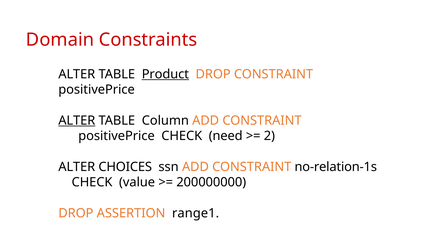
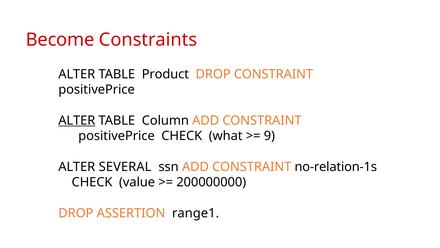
Domain: Domain -> Become (60, 40)
Product underline: present -> none (165, 74)
need: need -> what (226, 136)
2: 2 -> 9 (269, 136)
CHOICES: CHOICES -> SEVERAL (125, 167)
